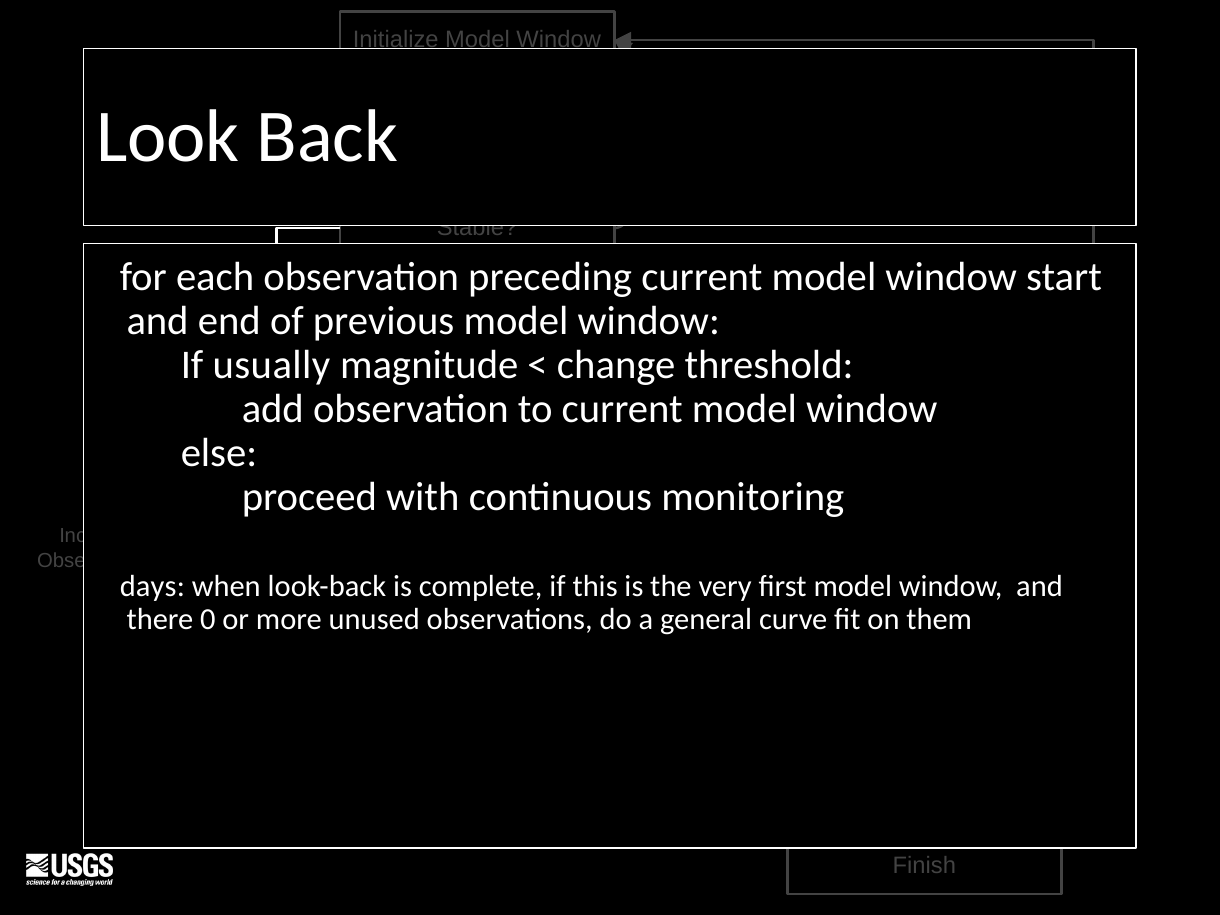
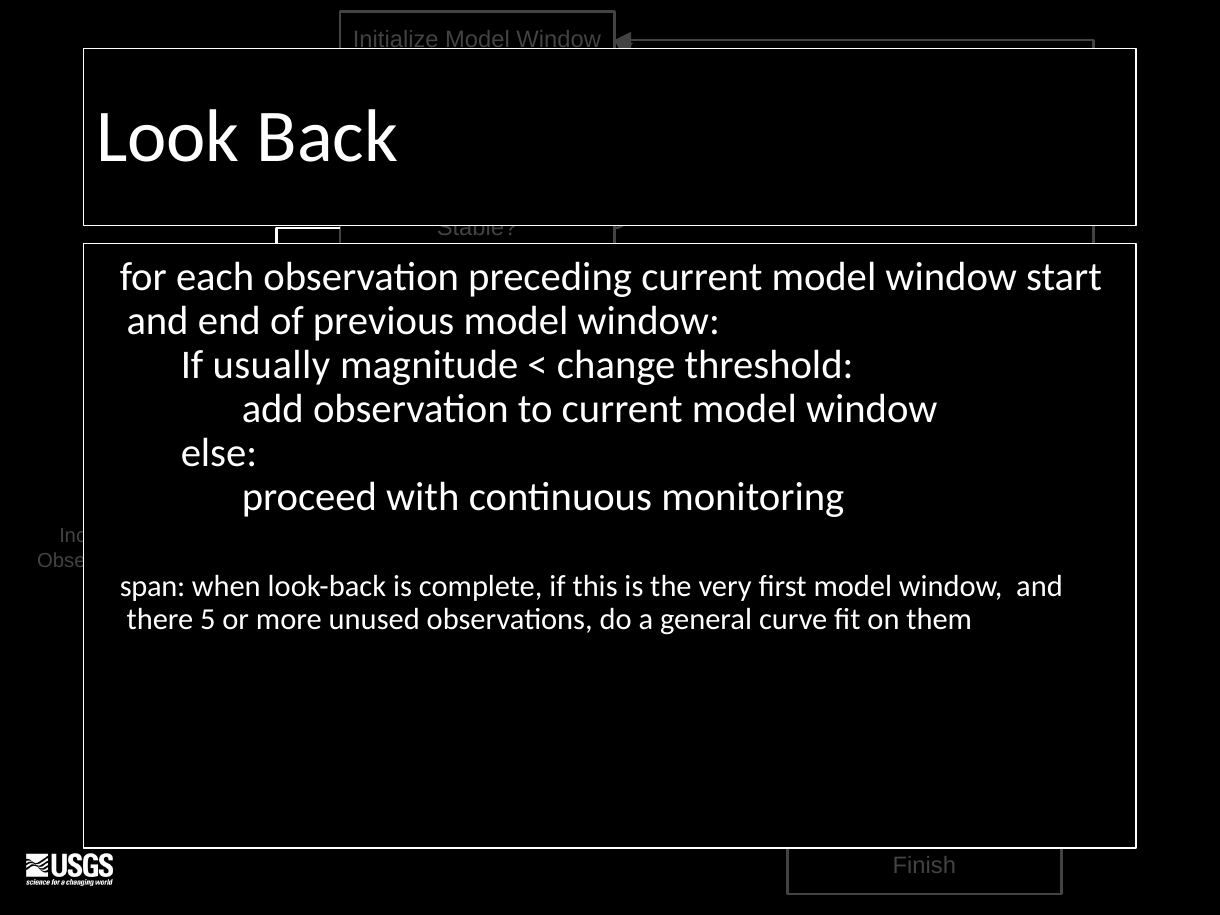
days: days -> span (153, 587)
0: 0 -> 5 (208, 620)
